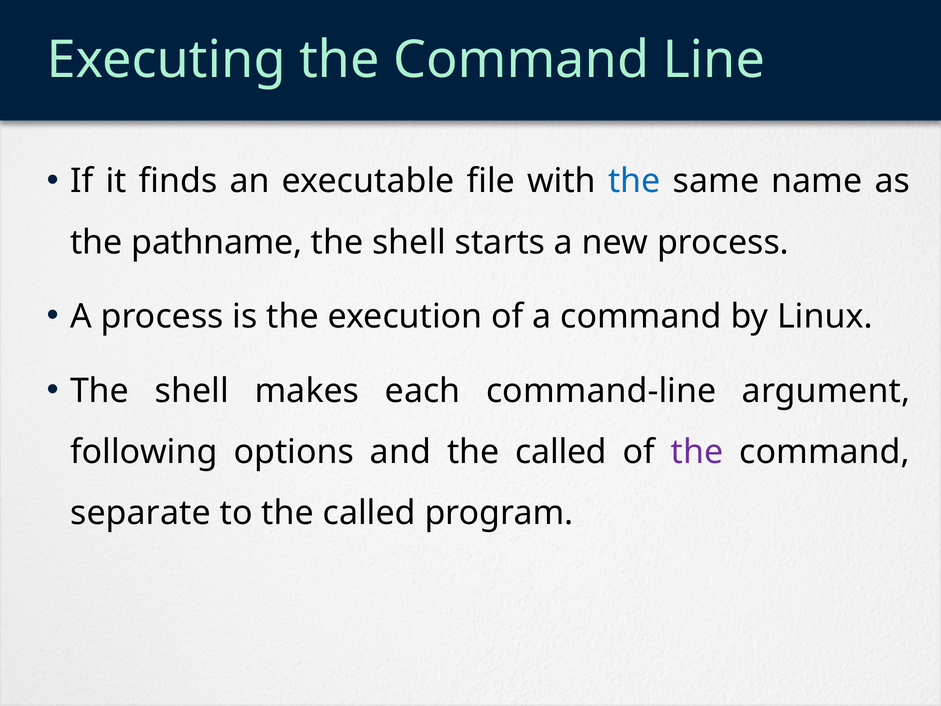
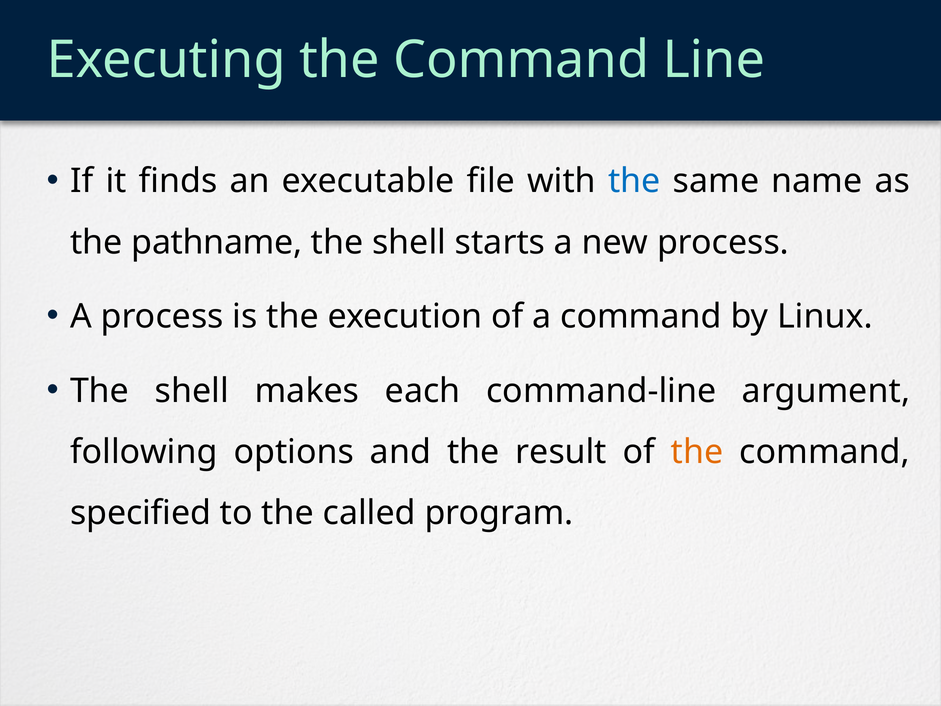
and the called: called -> result (561, 452)
the colour: purple -> orange (697, 452)
separate: separate -> specified (141, 513)
